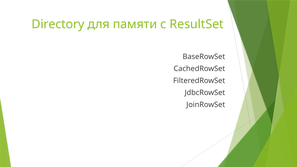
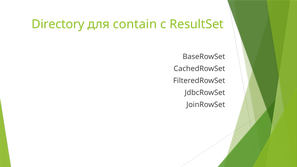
памяти: памяти -> contain (135, 24)
